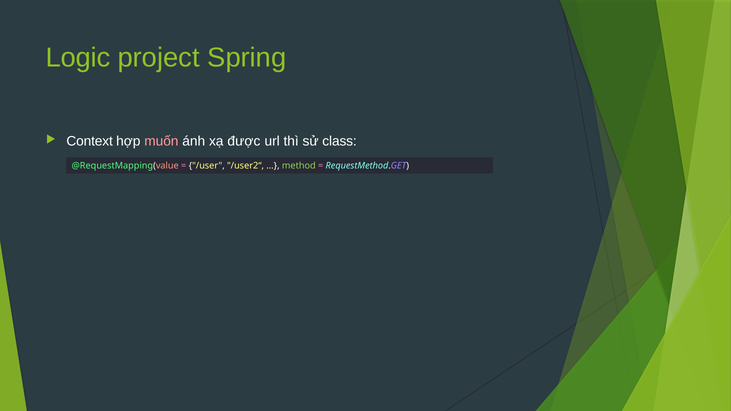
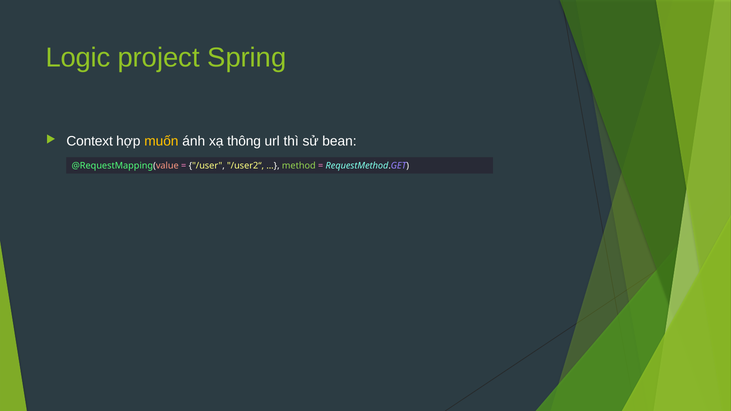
muốn colour: pink -> yellow (161, 141)
được: được -> thông (244, 141)
class: class -> bean (340, 141)
